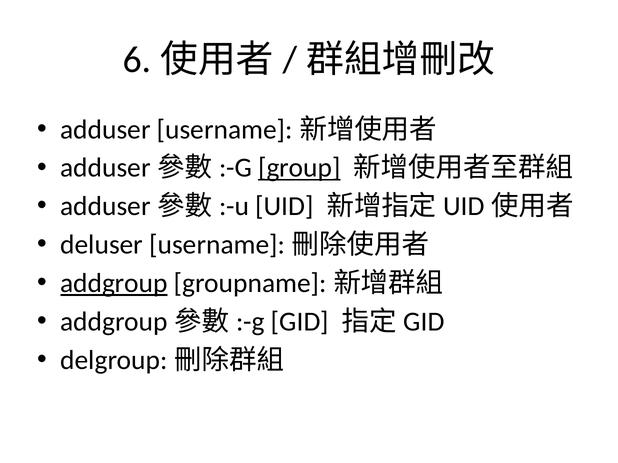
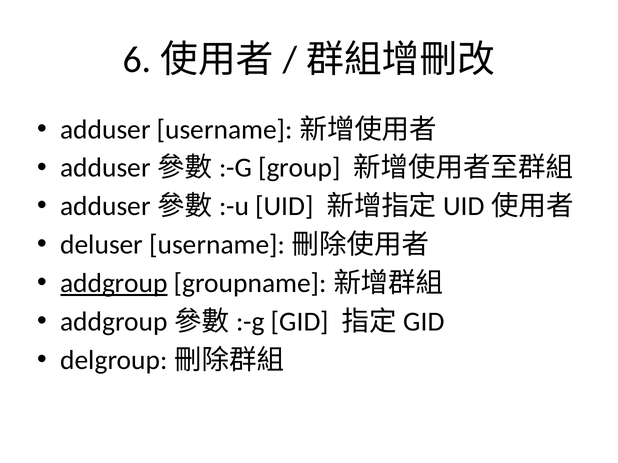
group underline: present -> none (299, 168)
